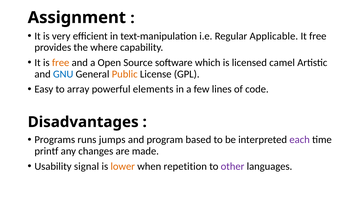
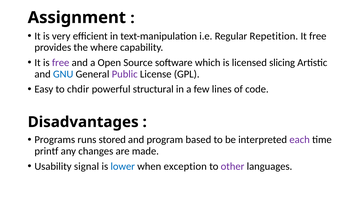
Applicable: Applicable -> Repetition (274, 36)
free colour: orange -> purple (61, 63)
camel: camel -> slicing (282, 63)
Public colour: orange -> purple (125, 74)
array: array -> chdir (78, 89)
elements: elements -> structural (153, 89)
jumps: jumps -> stored (112, 140)
lower colour: orange -> blue (123, 166)
repetition: repetition -> exception (185, 166)
